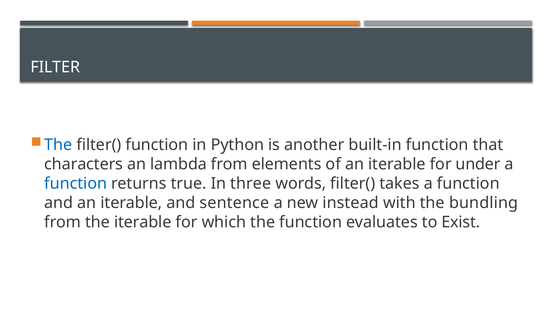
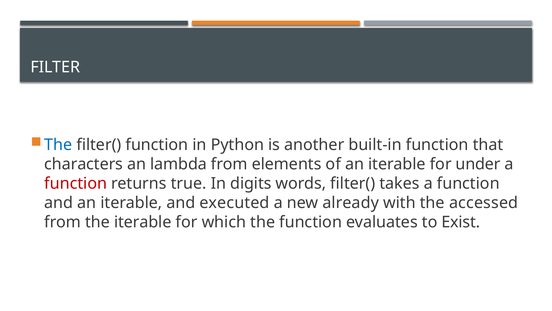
function colour: blue -> red (76, 183)
three: three -> digits (251, 183)
sentence: sentence -> executed (234, 202)
instead: instead -> already (351, 202)
bundling: bundling -> accessed (484, 202)
